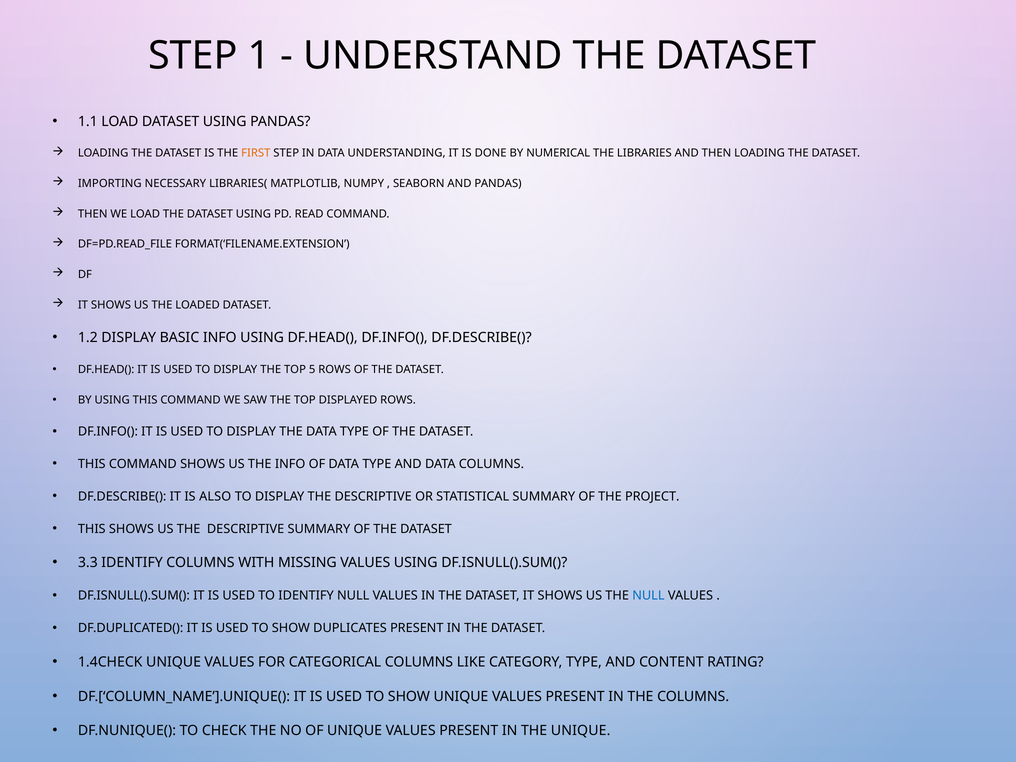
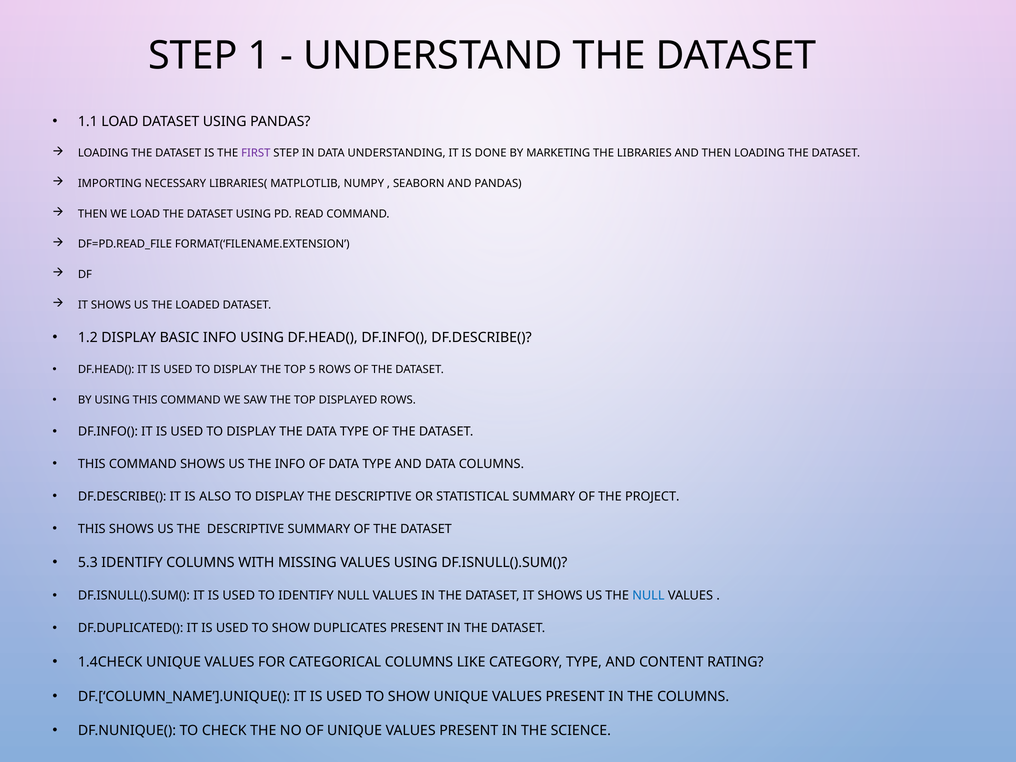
FIRST colour: orange -> purple (256, 153)
NUMERICAL: NUMERICAL -> MARKETING (558, 153)
3.3: 3.3 -> 5.3 (88, 563)
THE UNIQUE: UNIQUE -> SCIENCE (581, 731)
